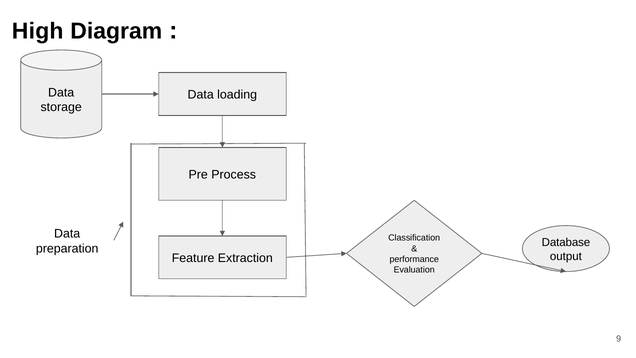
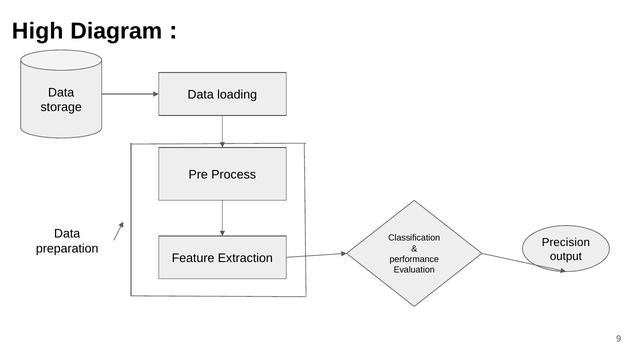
Database: Database -> Precision (566, 242)
